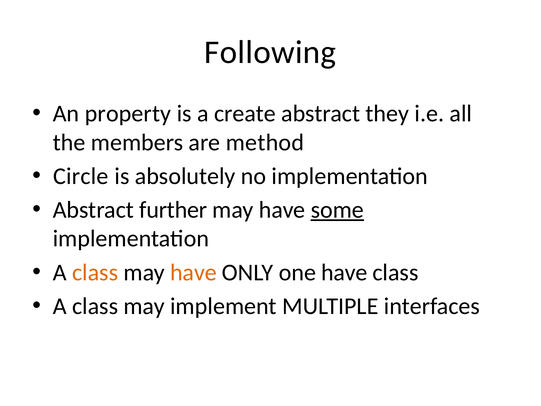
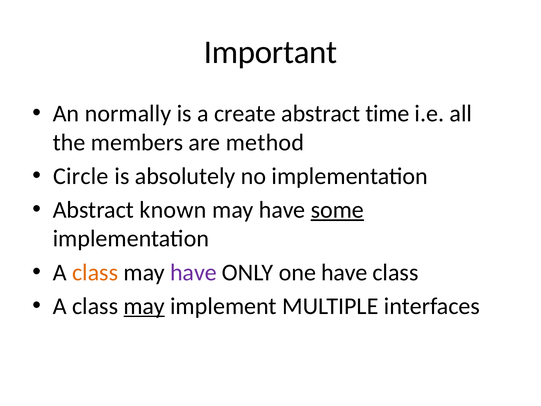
Following: Following -> Important (271, 52)
property: property -> normally (128, 113)
they: they -> time (387, 113)
further: further -> known (173, 210)
have colour: orange -> purple (193, 272)
may underline: none -> present (144, 306)
